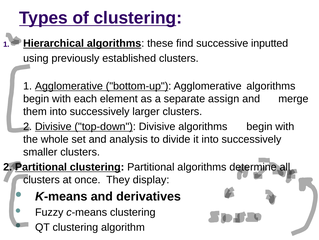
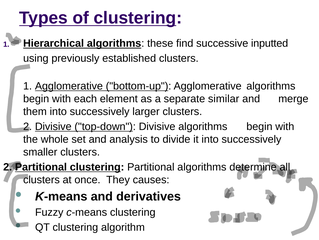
assign: assign -> similar (224, 99)
display: display -> causes (151, 179)
